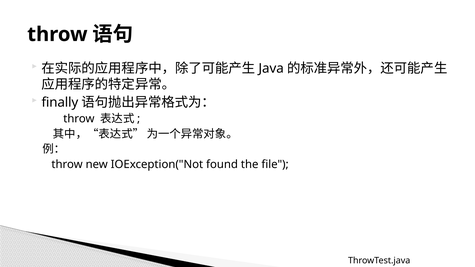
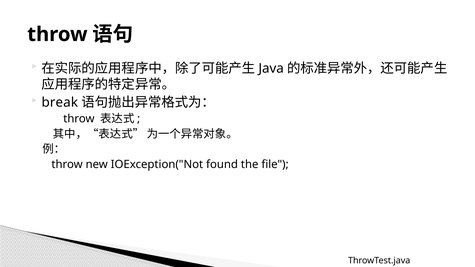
finally: finally -> break (60, 102)
